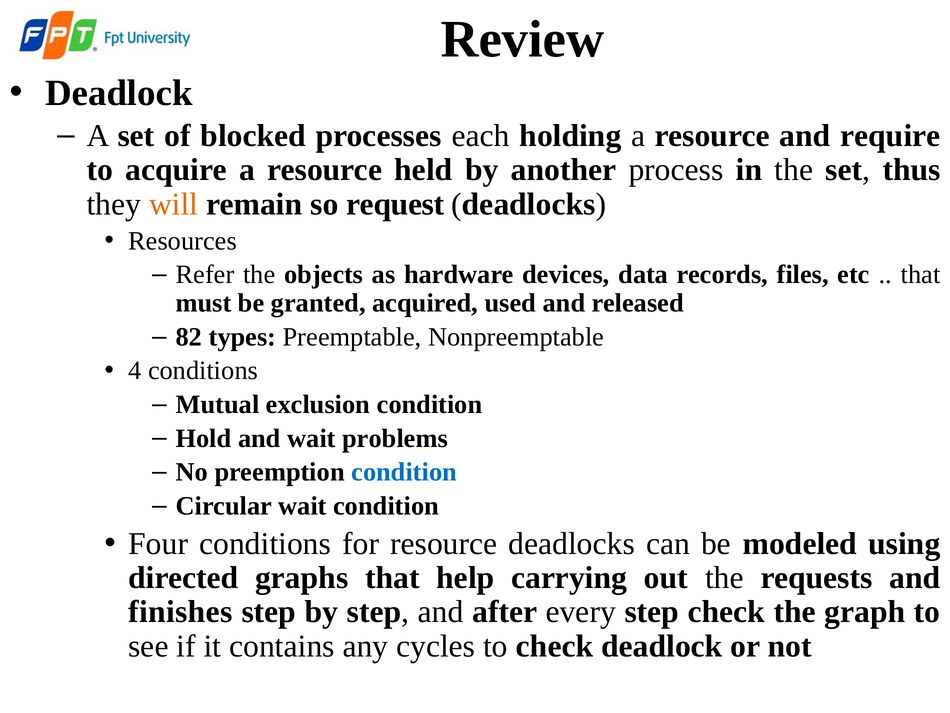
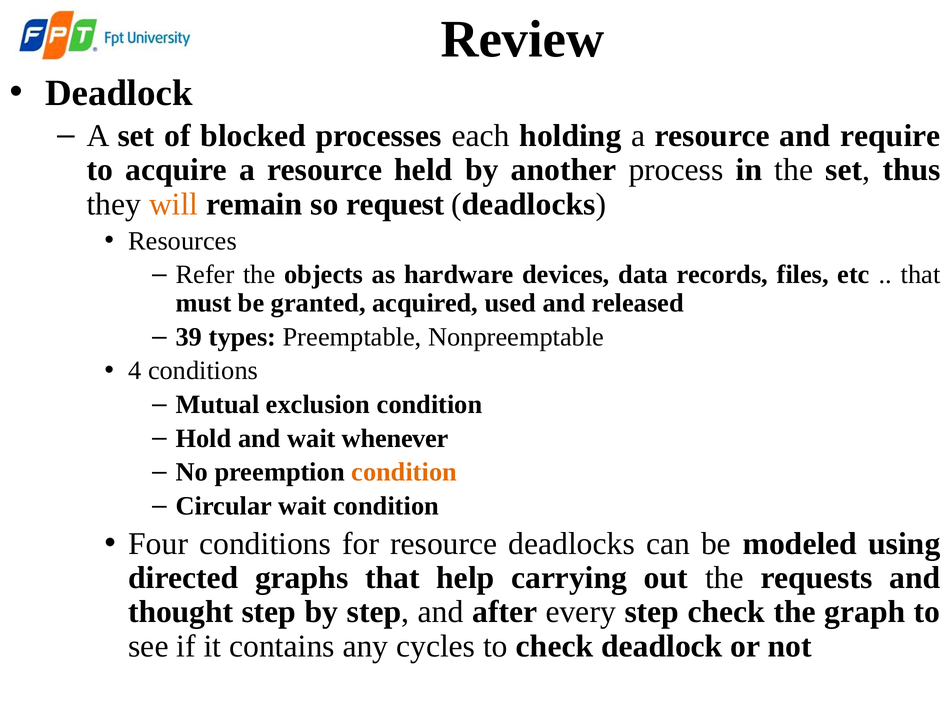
82: 82 -> 39 (189, 337)
problems: problems -> whenever (395, 438)
condition colour: blue -> orange (404, 472)
finishes: finishes -> thought (181, 612)
